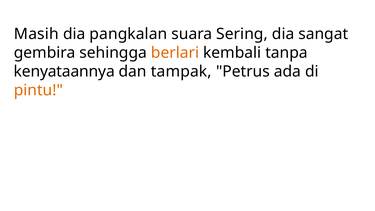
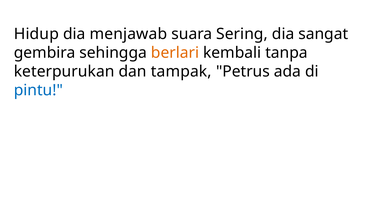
Masih: Masih -> Hidup (36, 34)
pangkalan: pangkalan -> menjawab (128, 34)
kenyataannya: kenyataannya -> keterpurukan (64, 71)
pintu colour: orange -> blue (38, 90)
